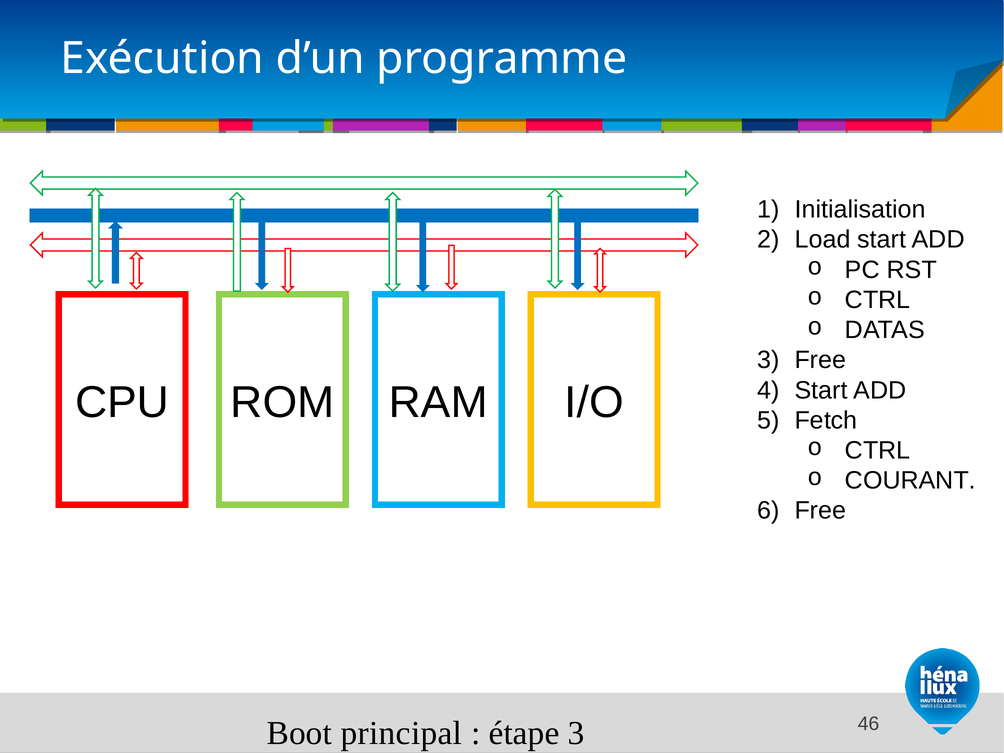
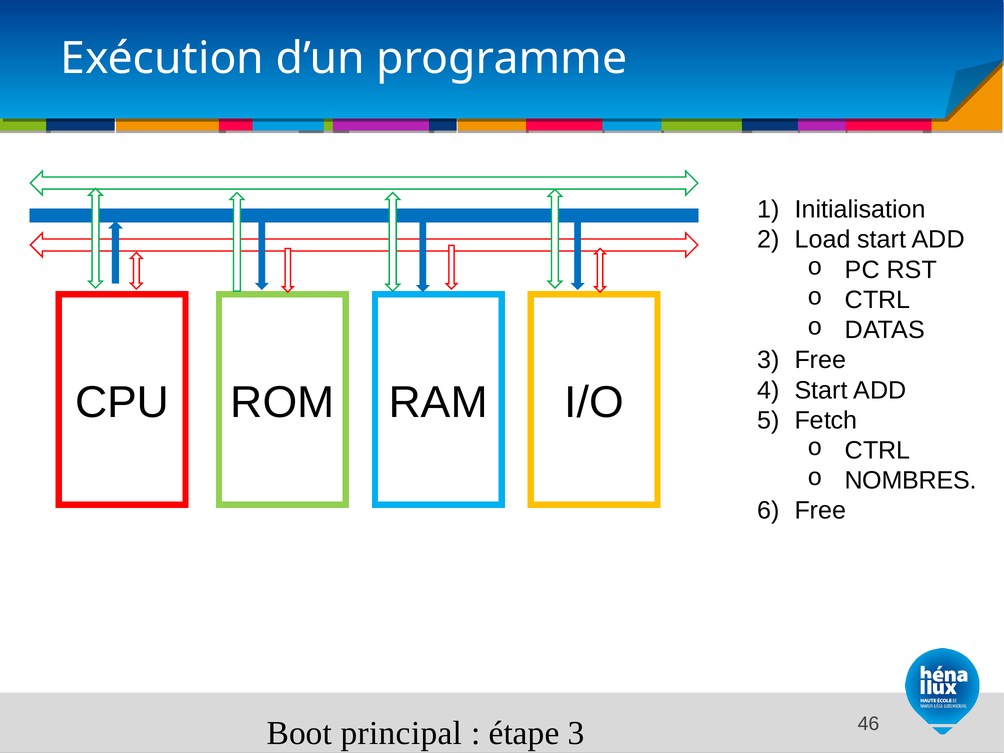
COURANT: COURANT -> NOMBRES (911, 481)
